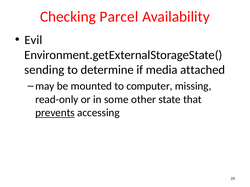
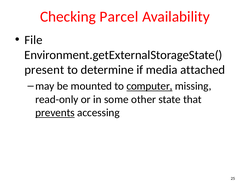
Evil: Evil -> File (33, 40)
sending: sending -> present (44, 70)
computer underline: none -> present (150, 86)
